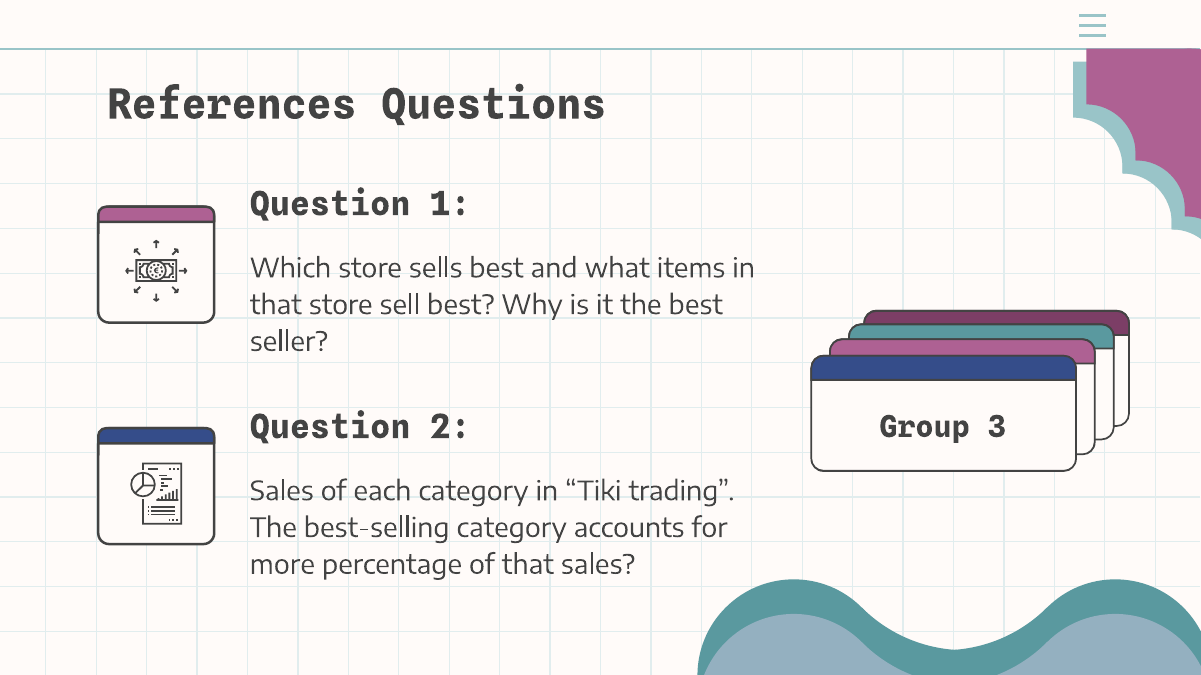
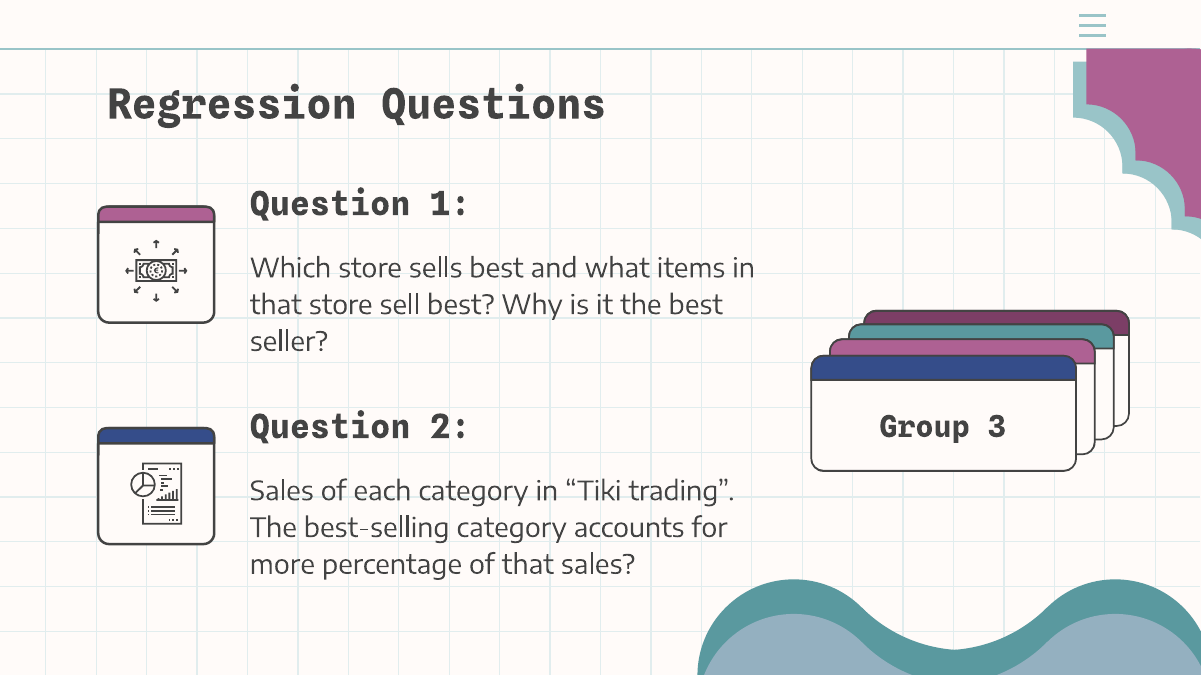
References: References -> Regression (232, 105)
